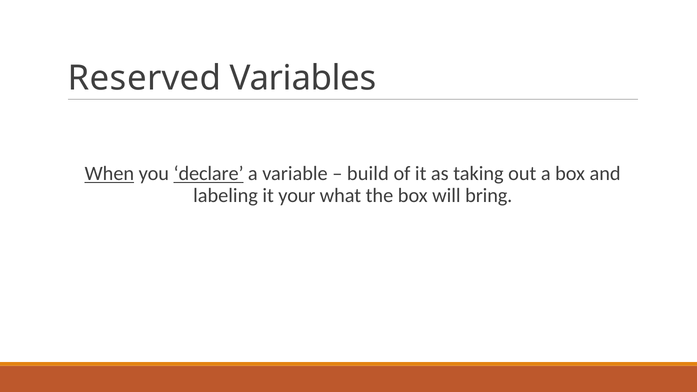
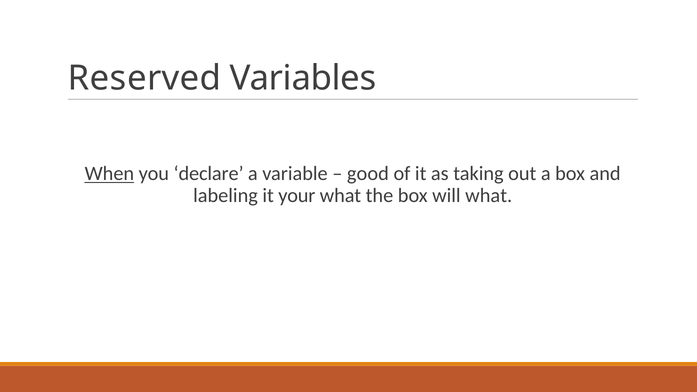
declare underline: present -> none (209, 174)
build: build -> good (368, 174)
will bring: bring -> what (489, 196)
